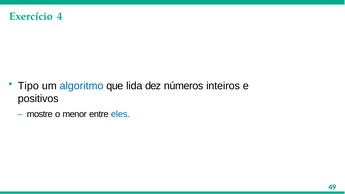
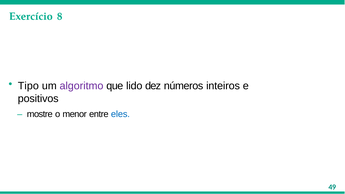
4: 4 -> 8 (60, 16)
algoritmo colour: blue -> purple (81, 86)
lida: lida -> lido (134, 86)
